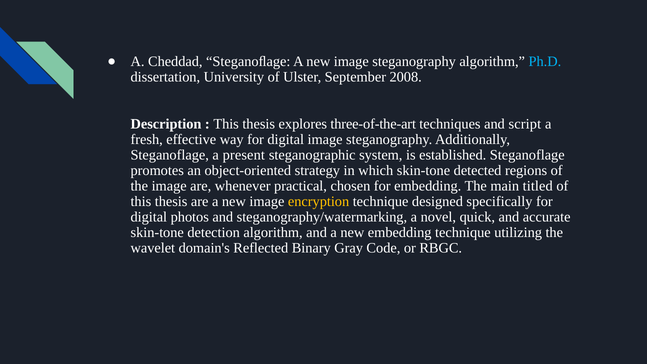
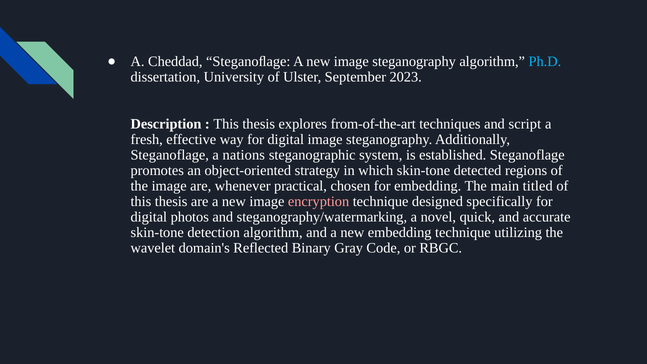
2008: 2008 -> 2023 (406, 77)
three-of-the-art: three-of-the-art -> from-of-the-art (373, 124)
present: present -> nations (244, 155)
encryption colour: yellow -> pink (319, 202)
